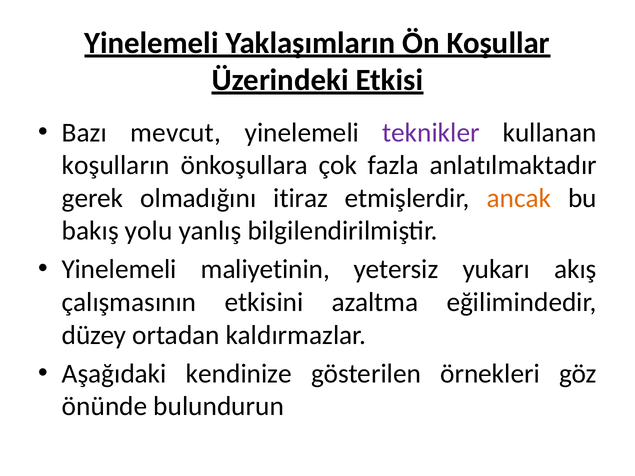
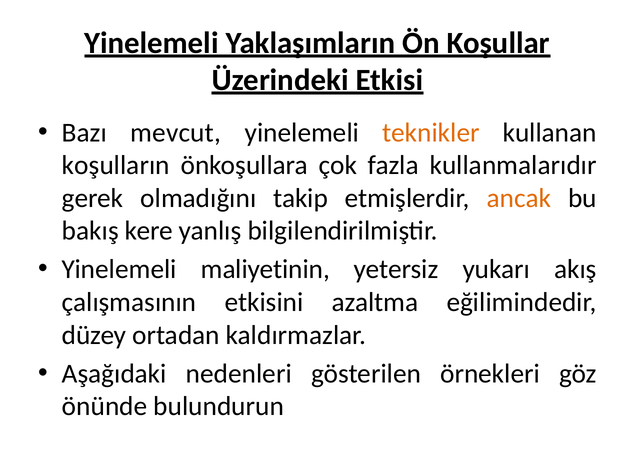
teknikler colour: purple -> orange (431, 133)
anlatılmaktadır: anlatılmaktadır -> kullanmalarıdır (513, 165)
itiraz: itiraz -> takip (301, 198)
yolu: yolu -> kere (149, 231)
kendinize: kendinize -> nedenleri (239, 374)
